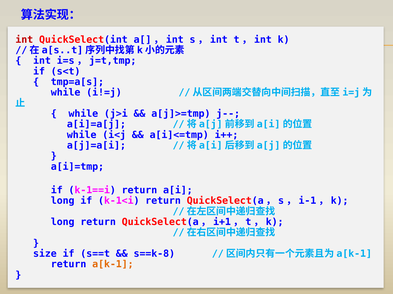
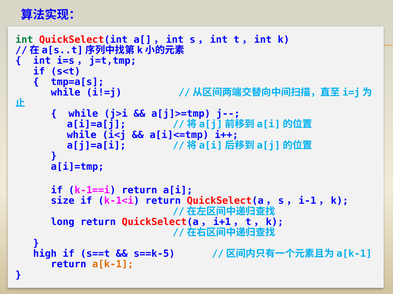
int colour: red -> green (24, 40)
long: long -> size (63, 201)
size: size -> high (45, 254)
s==k-8: s==k-8 -> s==k-5 (154, 254)
